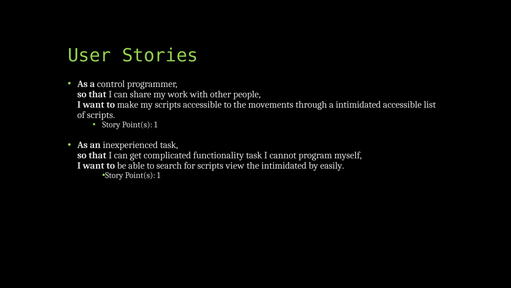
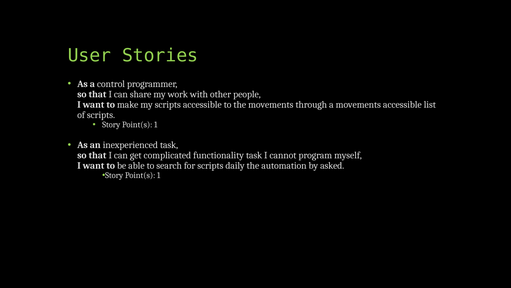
a intimidated: intimidated -> movements (358, 104)
view: view -> daily (235, 165)
the intimidated: intimidated -> automation (284, 165)
easily: easily -> asked (332, 165)
